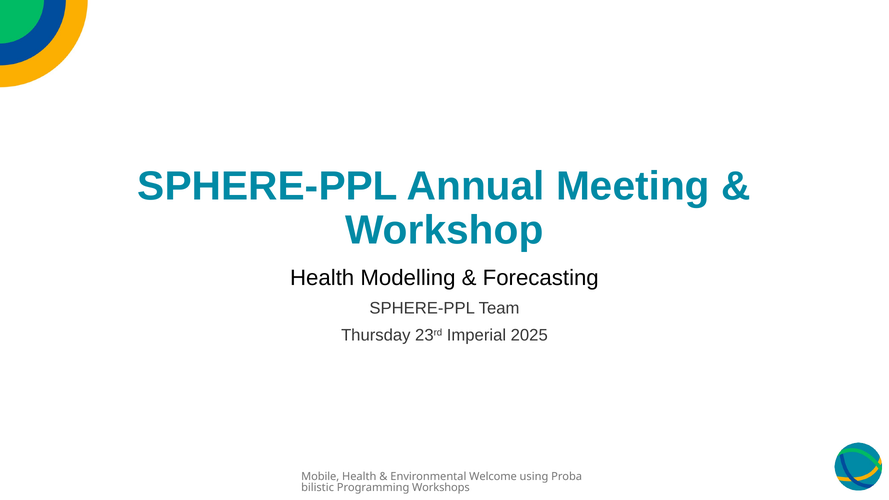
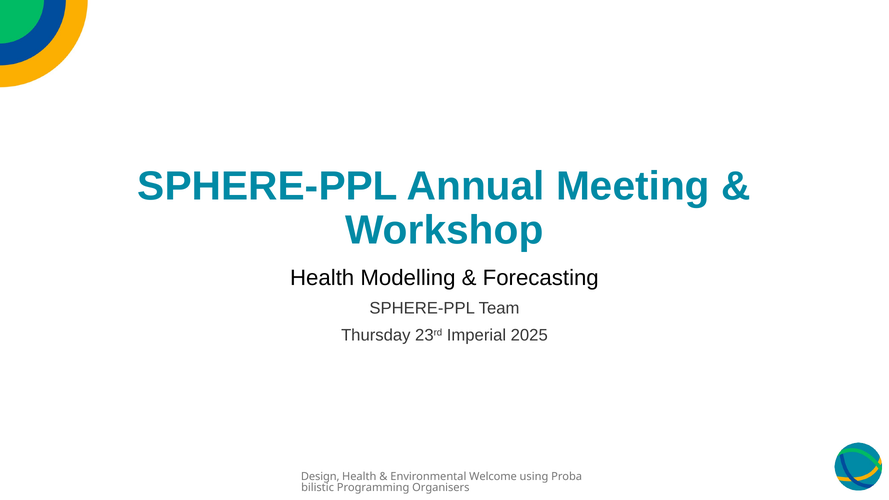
Mobile: Mobile -> Design (320, 477)
Workshops: Workshops -> Organisers (441, 488)
